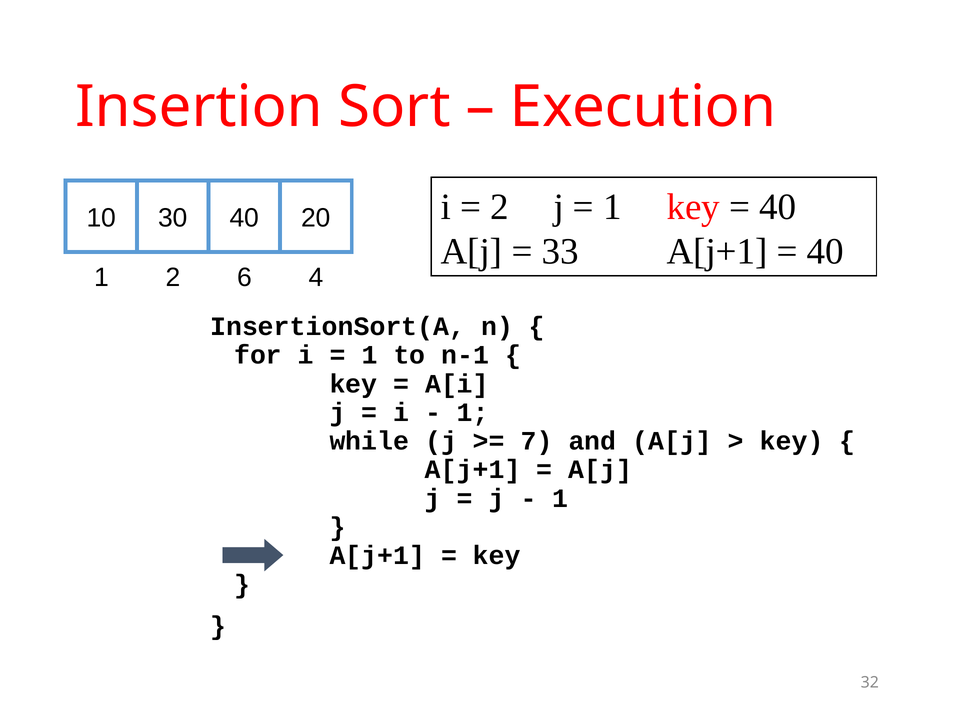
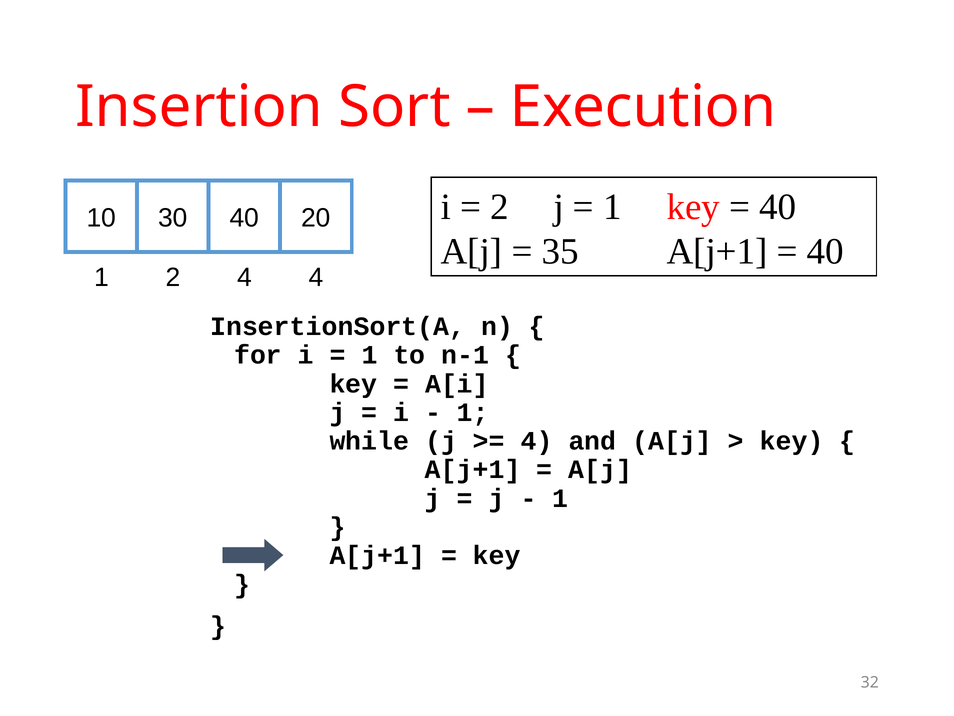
33: 33 -> 35 (560, 251)
2 6: 6 -> 4 (244, 277)
7: 7 -> 4 (537, 441)
